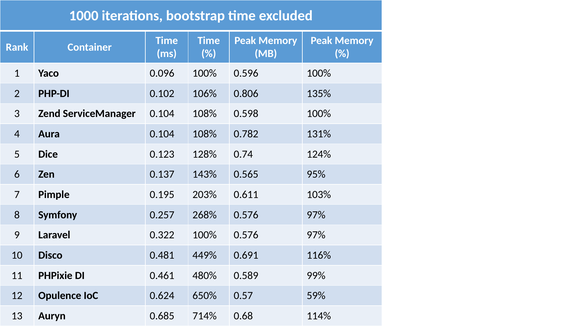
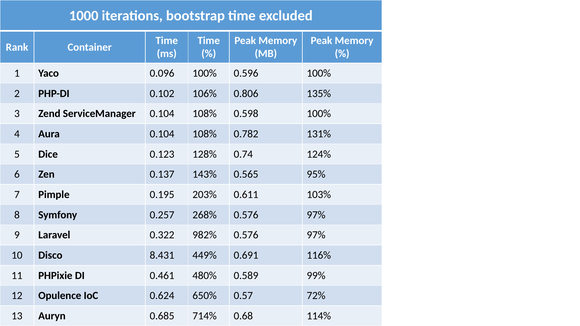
0.322 100%: 100% -> 982% (205, 235)
0.481: 0.481 -> 8.431 (162, 255)
59%: 59% -> 72% (316, 296)
